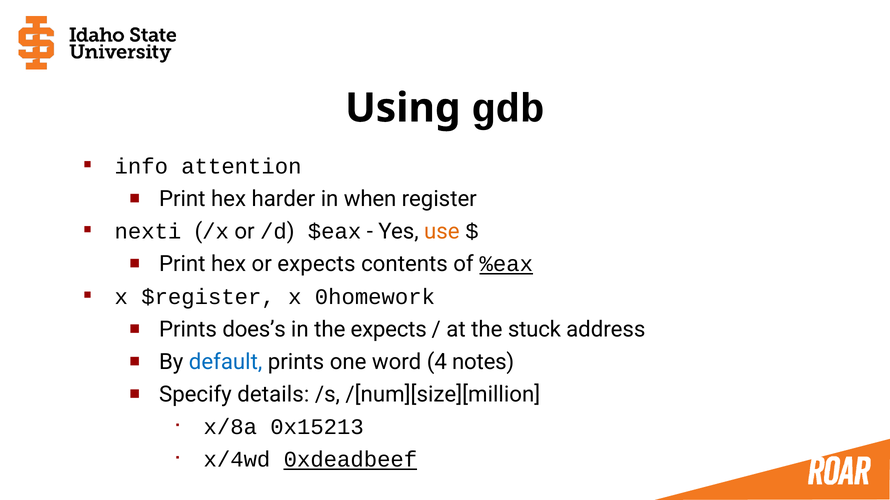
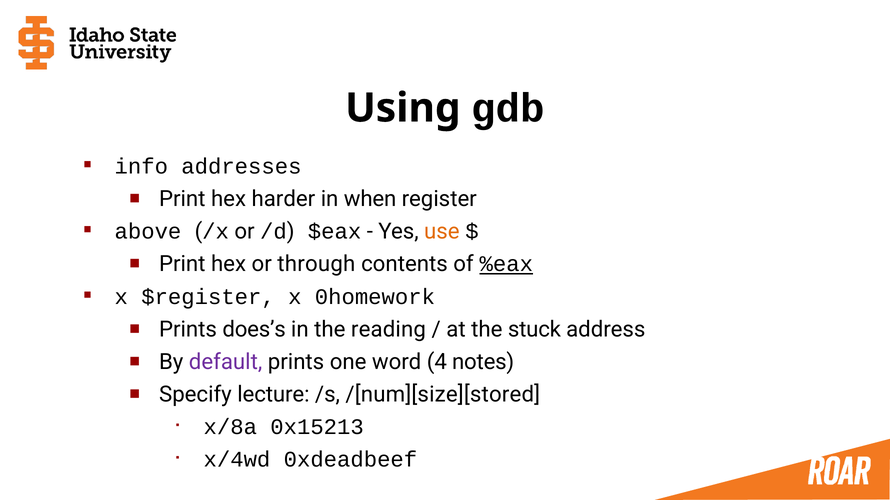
attention: attention -> addresses (241, 167)
nexti: nexti -> above (148, 232)
or expects: expects -> through (316, 264)
the expects: expects -> reading (388, 330)
default colour: blue -> purple (226, 362)
details: details -> lecture (273, 395)
/[num][size][million: /[num][size][million -> /[num][size][stored (443, 395)
0xdeadbeef underline: present -> none (350, 460)
